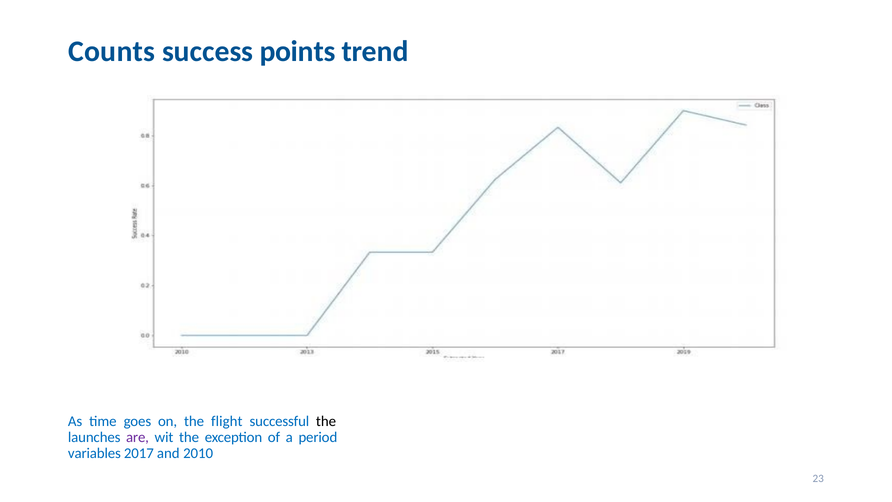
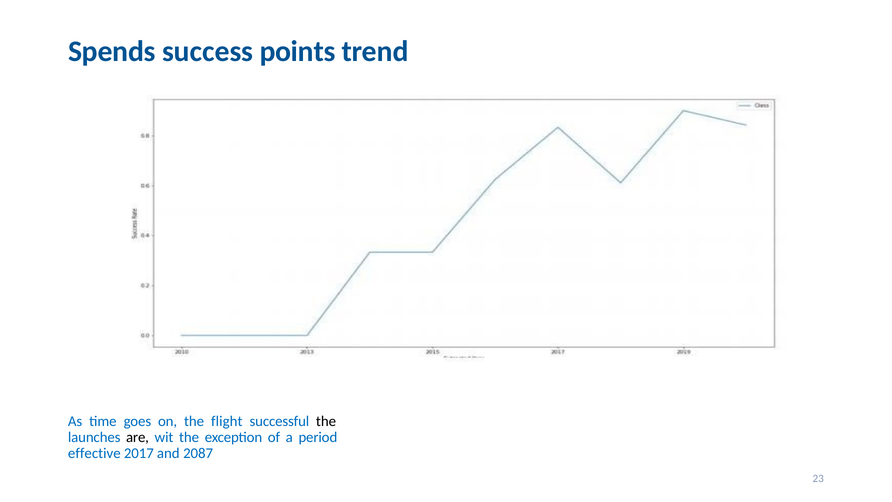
Counts: Counts -> Spends (112, 51)
are colour: purple -> black (137, 437)
variables: variables -> effective (94, 453)
2010: 2010 -> 2087 (198, 453)
